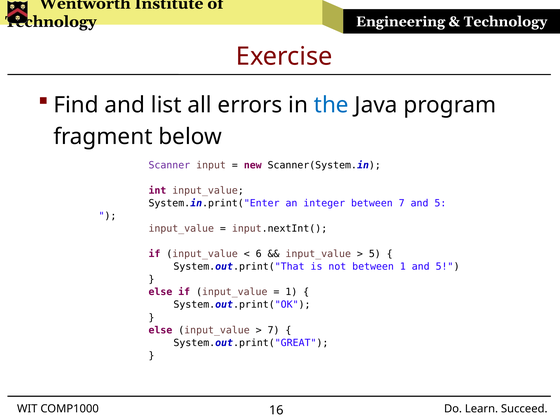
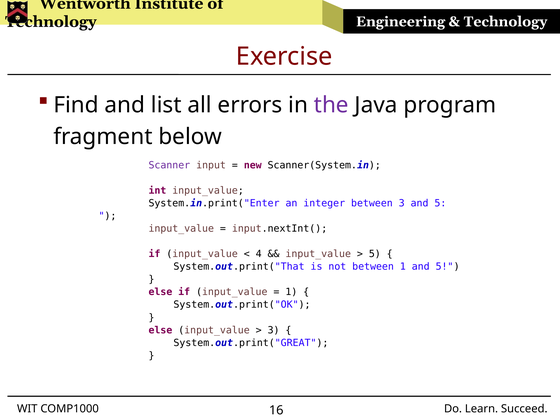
the colour: blue -> purple (331, 105)
between 7: 7 -> 3 (402, 203)
6: 6 -> 4 (259, 254)
7: 7 -> 3 (274, 330)
